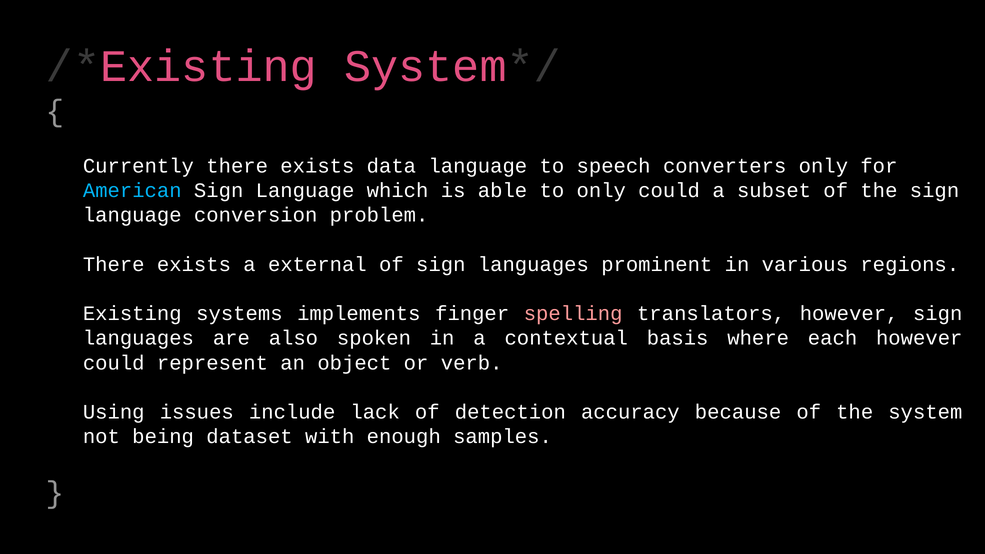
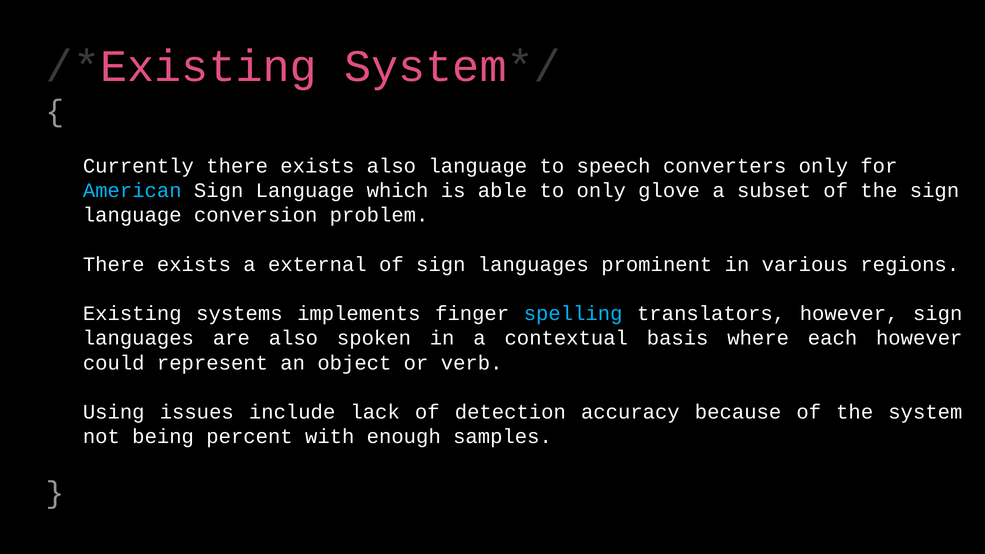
exists data: data -> also (391, 166)
only could: could -> glove (669, 190)
spelling colour: pink -> light blue (573, 314)
dataset: dataset -> percent (250, 437)
